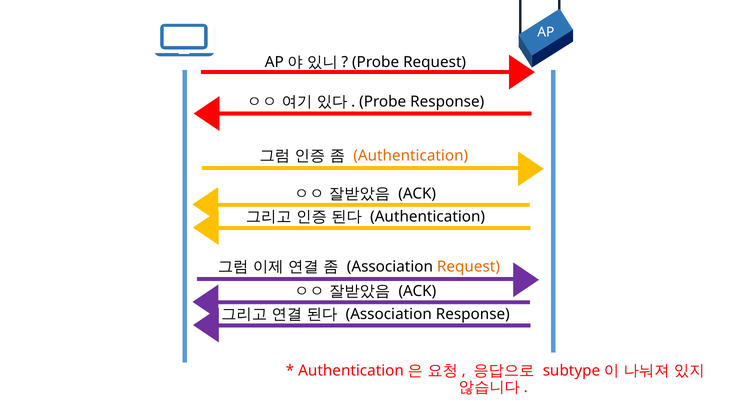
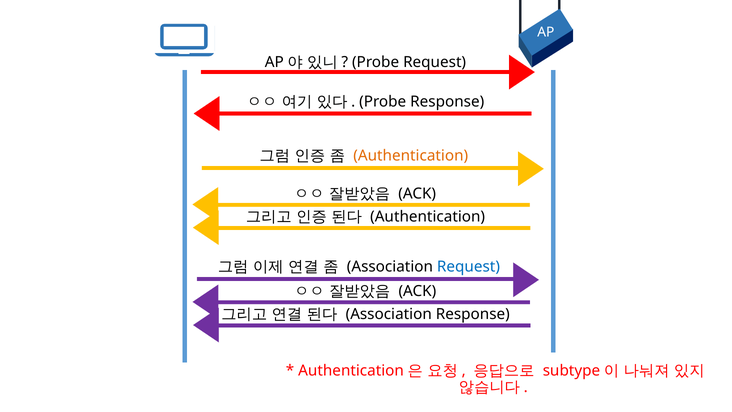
Request colour: orange -> blue (468, 266)
